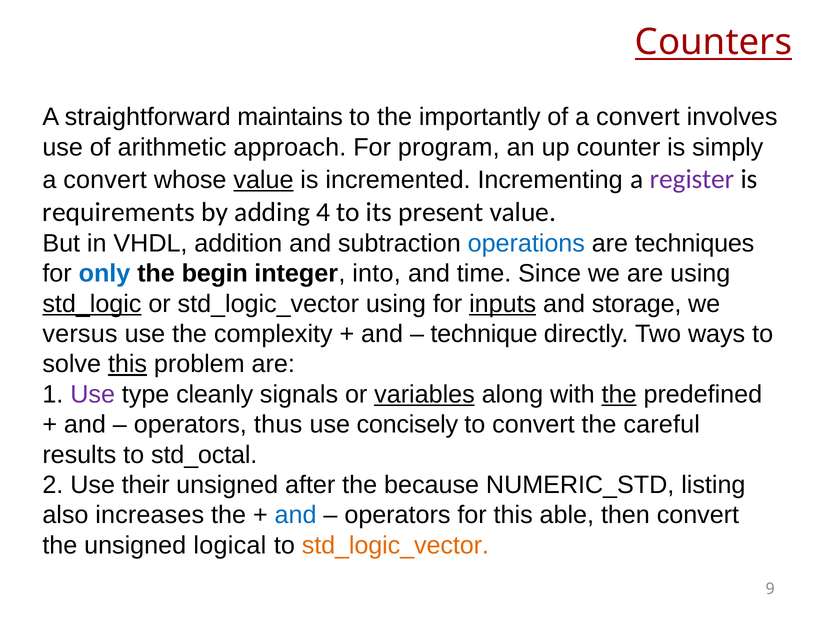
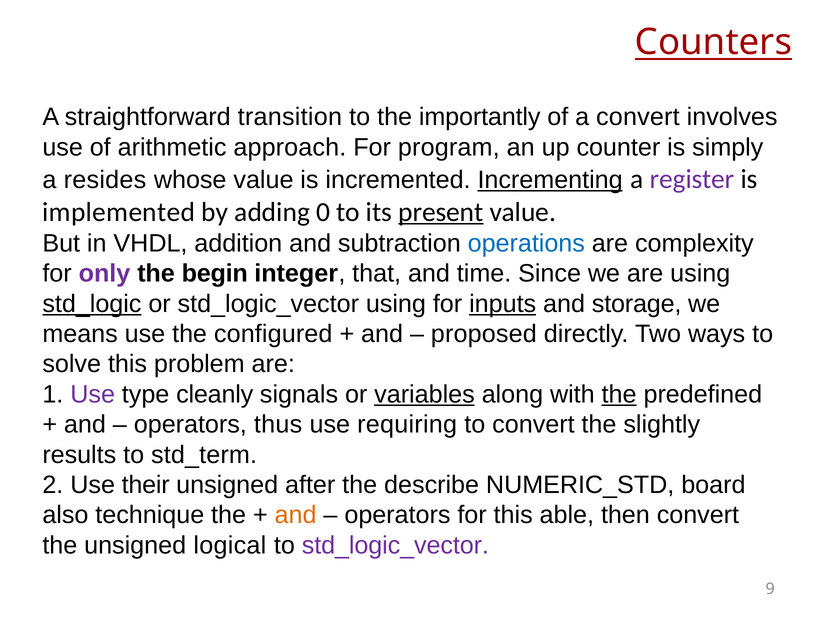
maintains: maintains -> transition (290, 117)
convert: convert -> resides (105, 180)
value underline: present -> none (263, 180)
Incrementing underline: none -> present (550, 180)
requirements: requirements -> implemented (119, 212)
4: 4 -> 0 (323, 212)
present underline: none -> present (441, 212)
techniques: techniques -> complexity (694, 243)
only colour: blue -> purple (105, 274)
into: into -> that (377, 274)
versus: versus -> means (80, 334)
complexity: complexity -> configured (273, 334)
technique: technique -> proposed (484, 334)
this underline: present -> none (128, 364)
concisely: concisely -> requiring (407, 425)
careful: careful -> slightly (662, 425)
std_octal: std_octal -> std_term (204, 455)
because: because -> describe (432, 485)
listing: listing -> board (713, 485)
increases: increases -> technique (150, 515)
and colour: blue -> orange (296, 515)
std_logic_vector colour: orange -> purple (395, 545)
